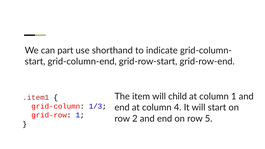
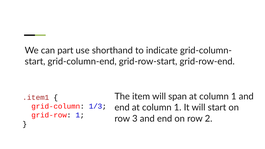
child: child -> span (178, 97)
end at column 4: 4 -> 1 (178, 108)
2: 2 -> 3 (135, 119)
5: 5 -> 2 (209, 119)
